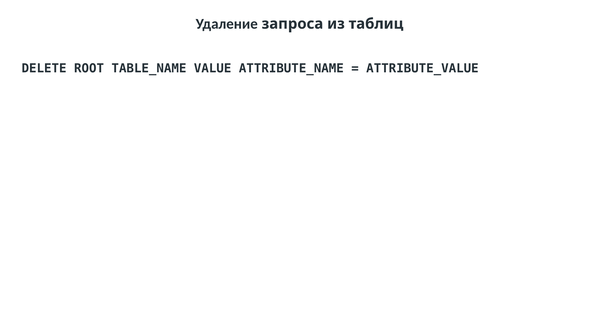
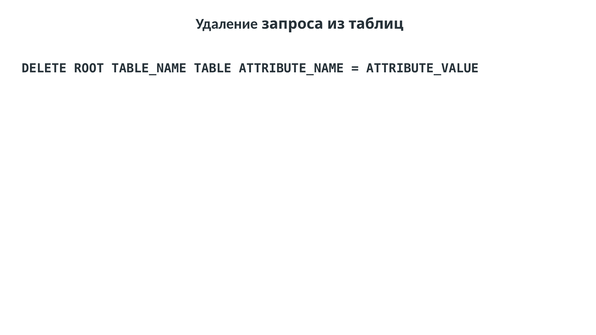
VALUE: VALUE -> TABLE (213, 69)
